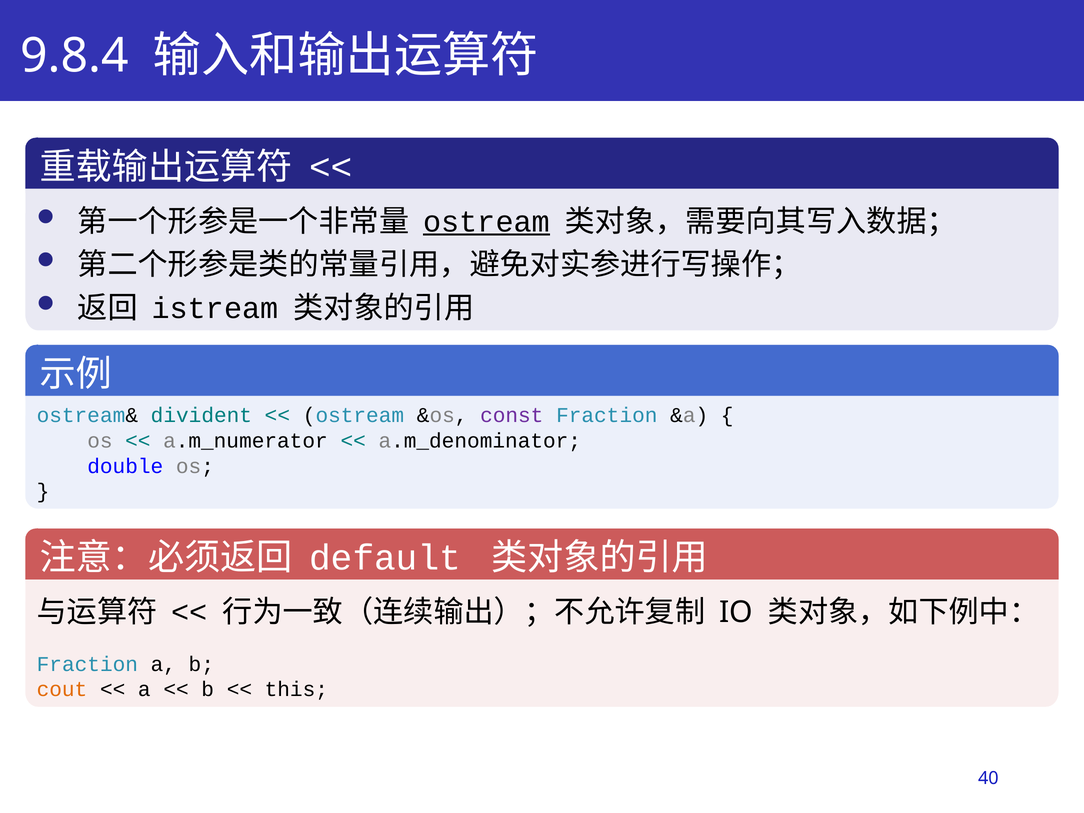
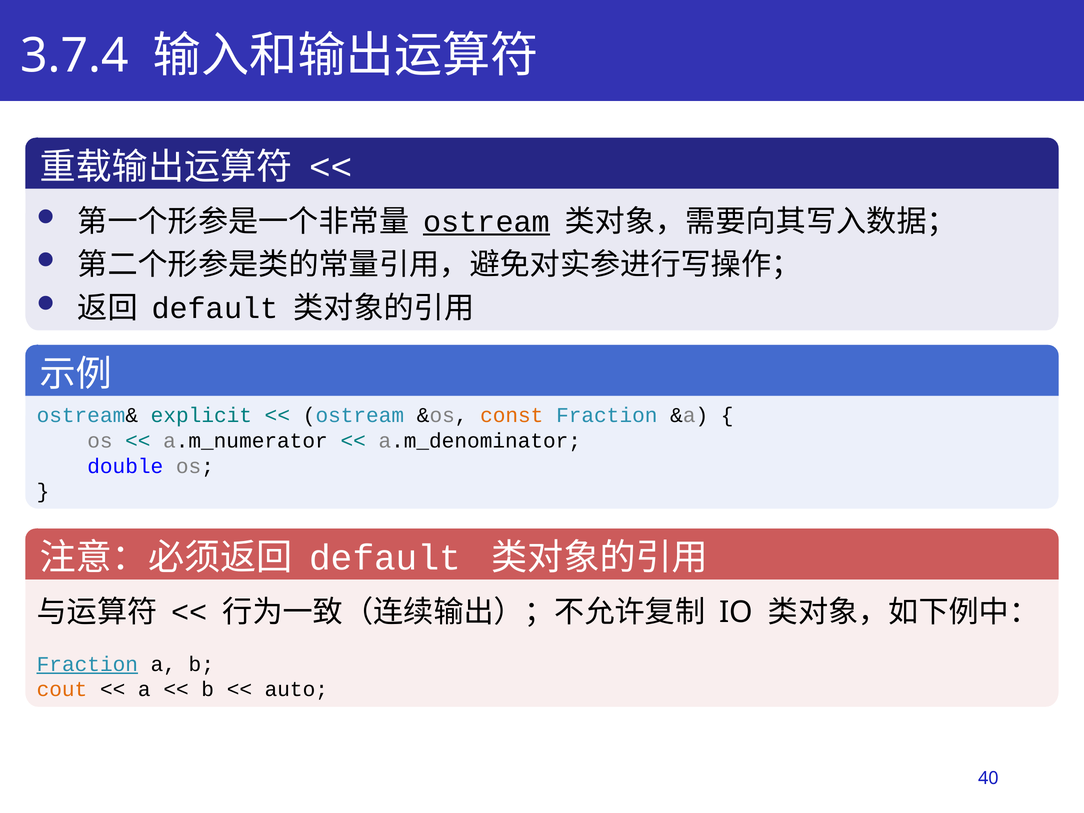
9.8.4: 9.8.4 -> 3.7.4 (75, 56)
istream: istream -> default (215, 308)
divident: divident -> explicit (201, 415)
const colour: purple -> orange (512, 415)
Fraction underline: none -> present (87, 664)
this: this -> auto (296, 689)
